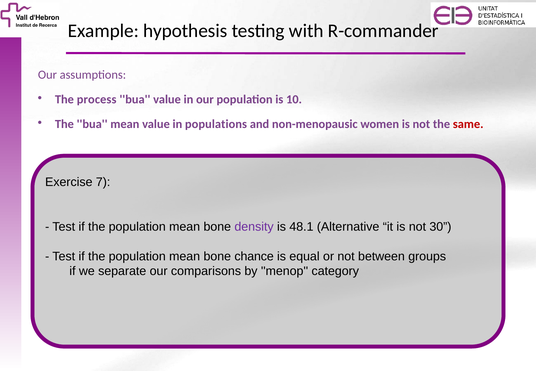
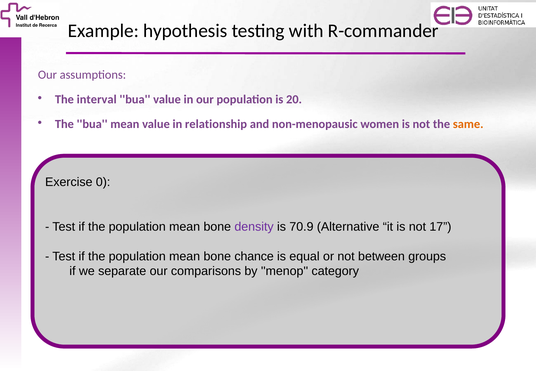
process: process -> interval (97, 100)
10: 10 -> 20 (294, 100)
populations: populations -> relationship (216, 124)
same colour: red -> orange (468, 124)
7: 7 -> 0 (103, 182)
48.1: 48.1 -> 70.9 (301, 227)
30: 30 -> 17 (440, 227)
